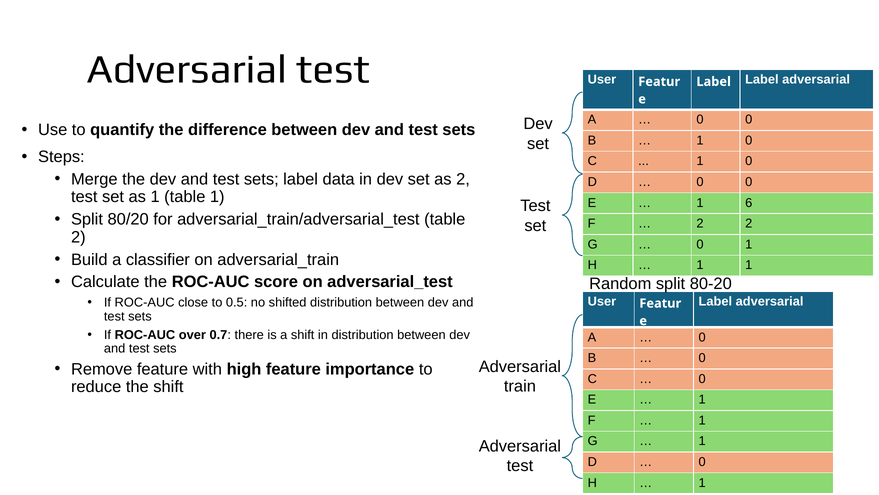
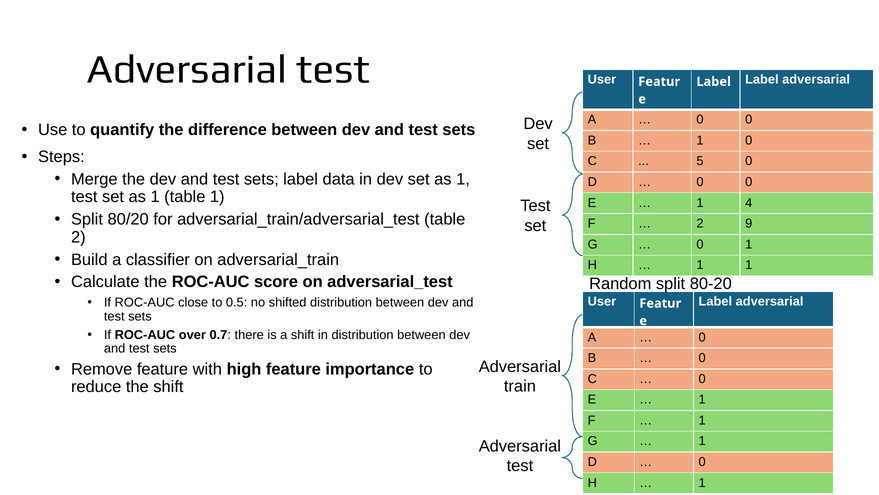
1: 1 -> 5 (700, 161)
dev set as 2: 2 -> 1 (463, 179)
6: 6 -> 4 (749, 203)
2 2: 2 -> 9 (749, 223)
